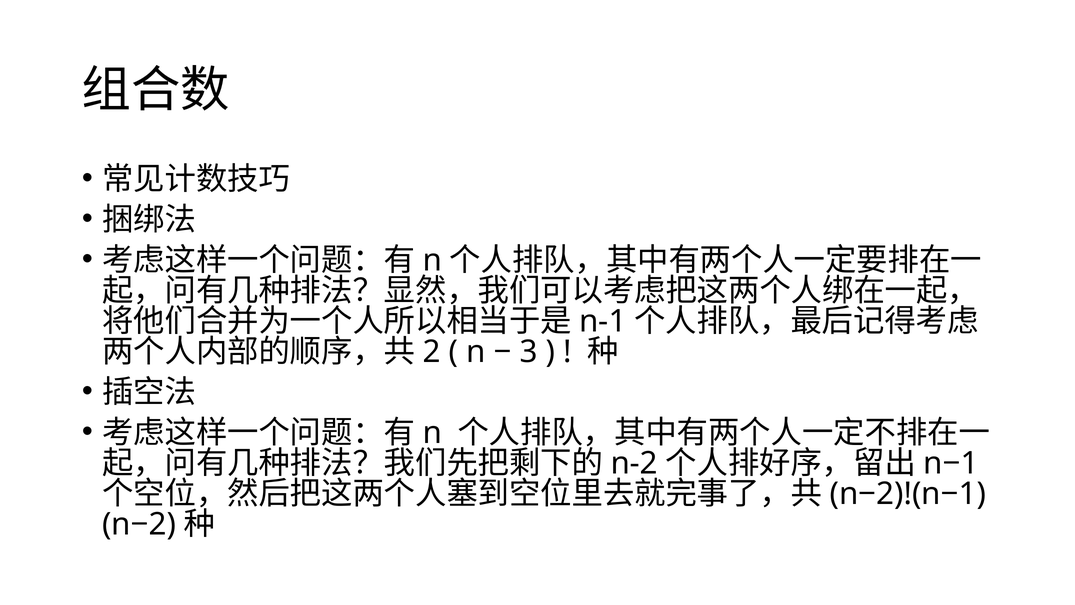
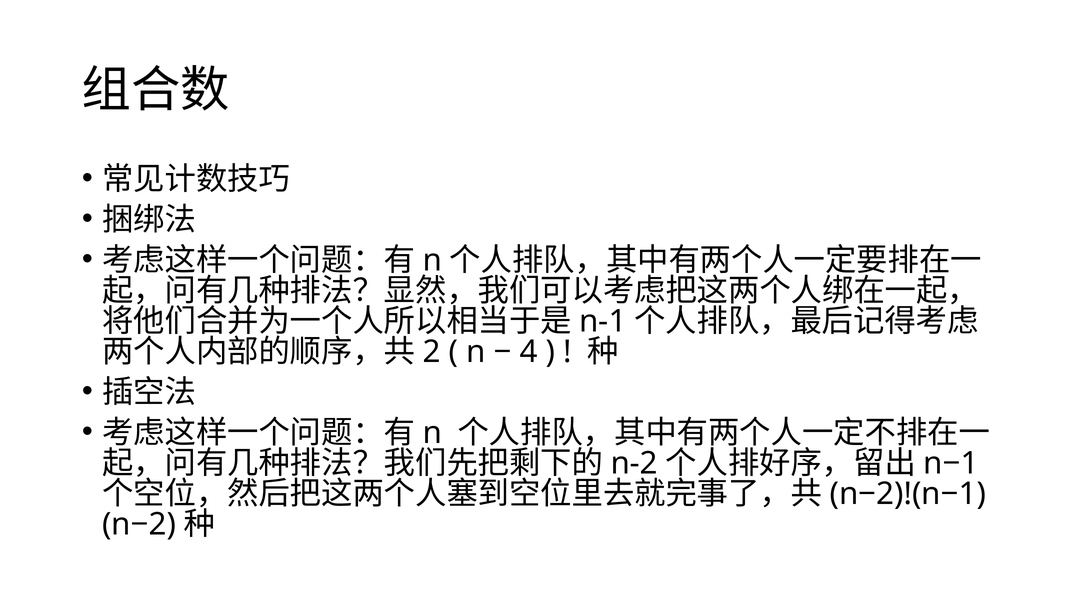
3: 3 -> 4 (529, 352)
